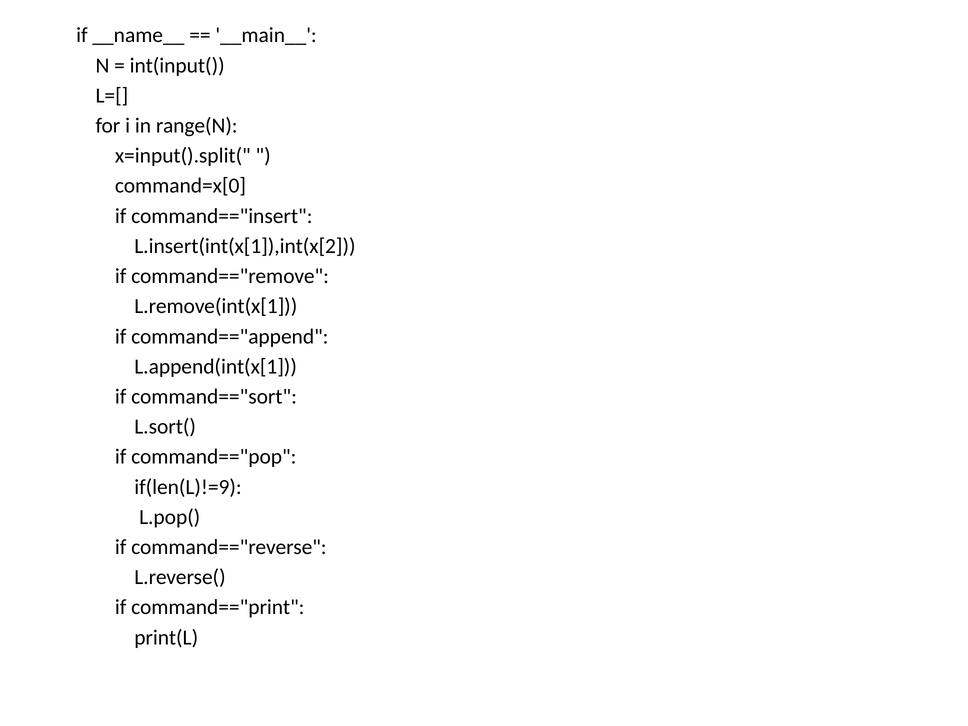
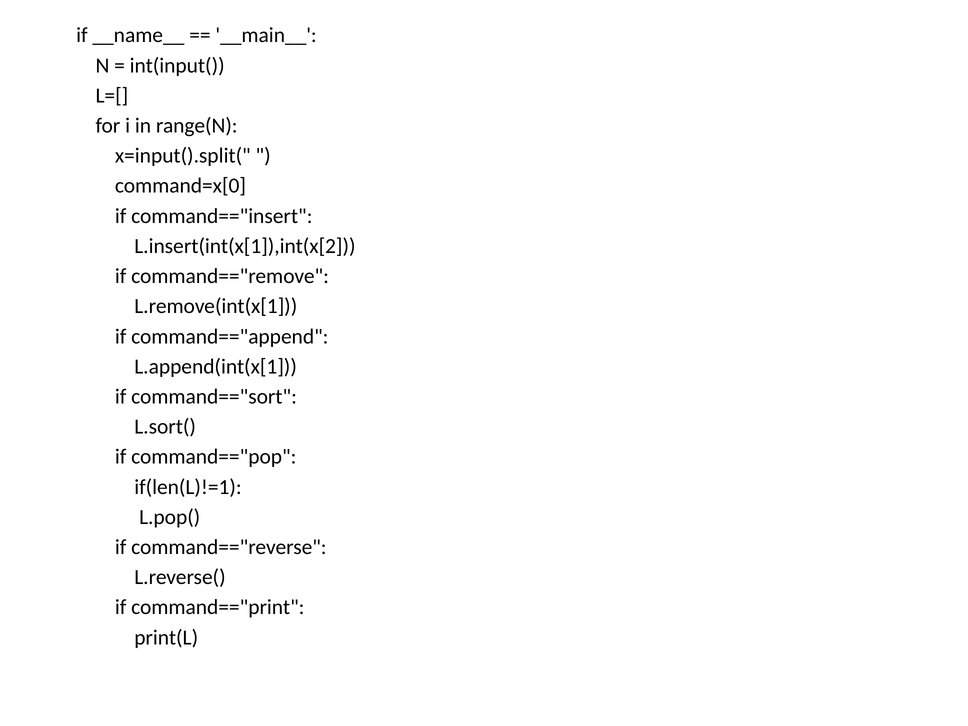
if(len(L)!=9: if(len(L)!=9 -> if(len(L)!=1 (188, 487)
